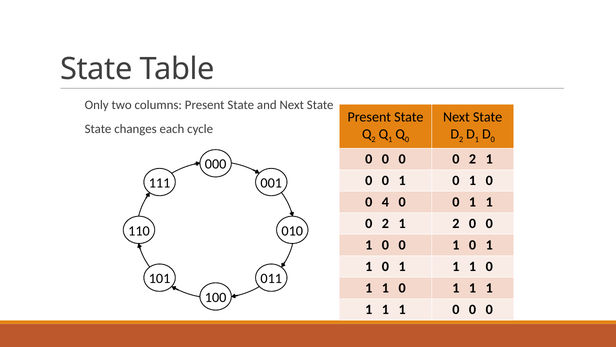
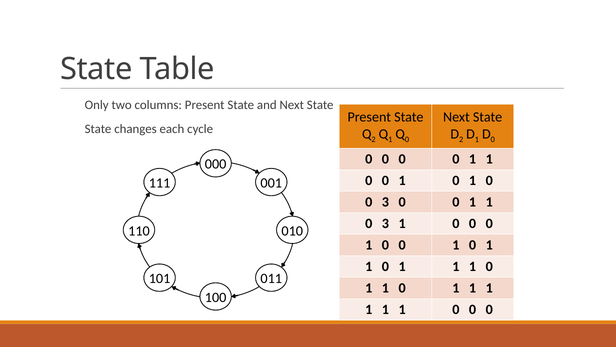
2: 2 -> 1 (473, 159)
4: 4 -> 3 (385, 202)
2: 2 -> 3 (385, 223)
2: 2 -> 0 (456, 223)
